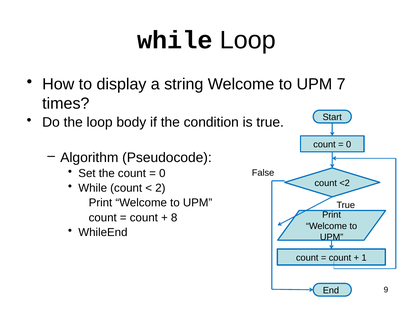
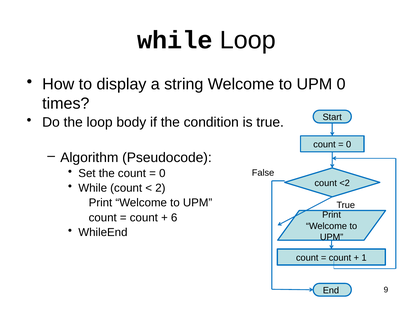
UPM 7: 7 -> 0 (341, 84)
8: 8 -> 6 (174, 217)
